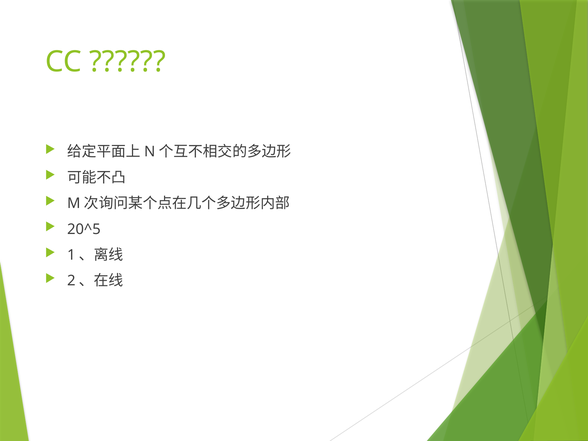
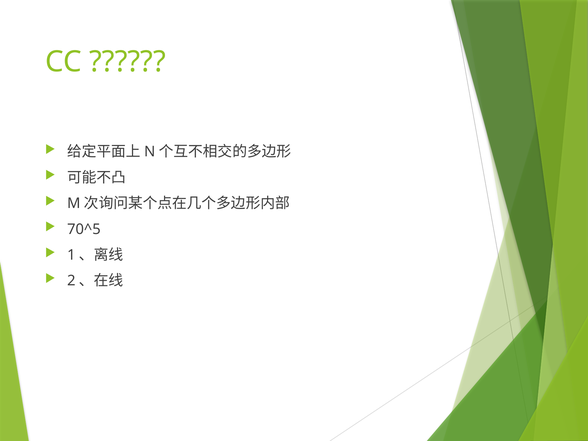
20^5: 20^5 -> 70^5 (84, 229)
